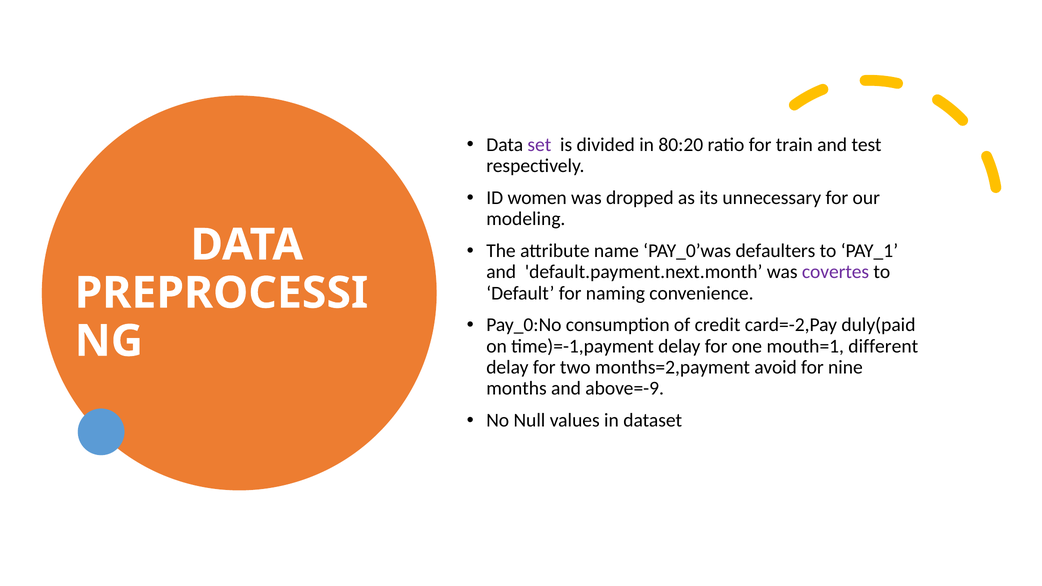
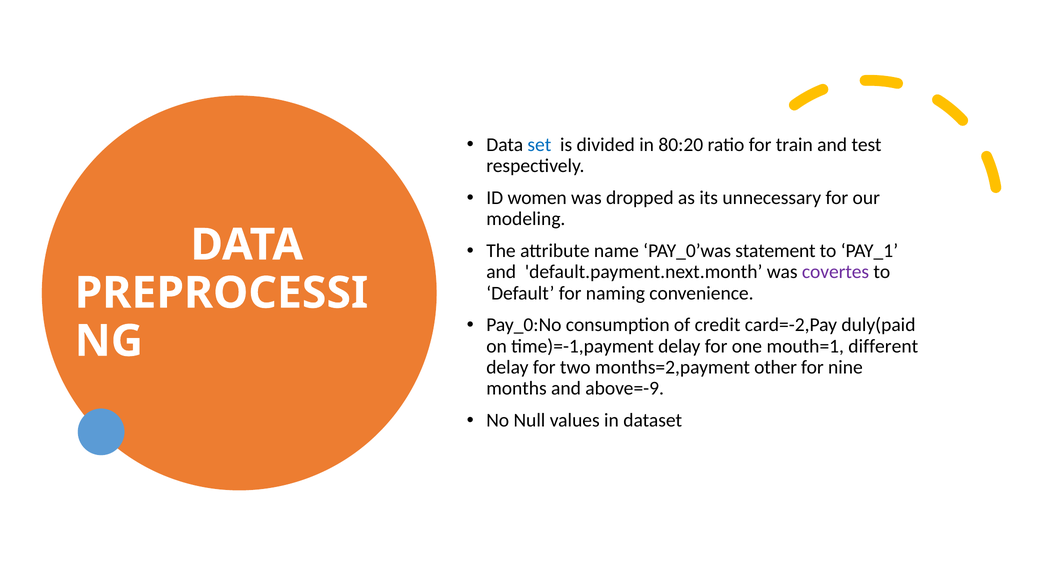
set colour: purple -> blue (539, 145)
defaulters: defaulters -> statement (775, 251)
avoid: avoid -> other (776, 367)
